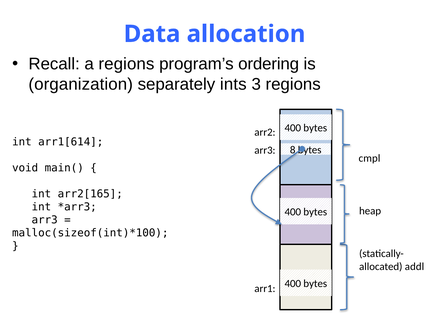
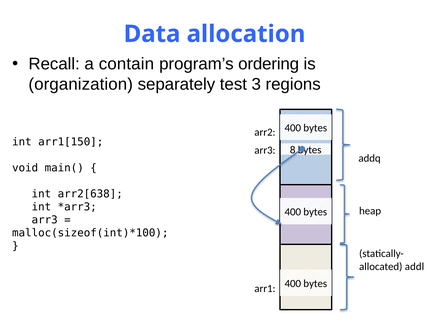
a regions: regions -> contain (126, 64)
ints: ints -> test (233, 84)
arr1[614: arr1[614 -> arr1[150 (71, 142)
cmpl: cmpl -> addq (370, 158)
arr2[165: arr2[165 -> arr2[638 (90, 194)
